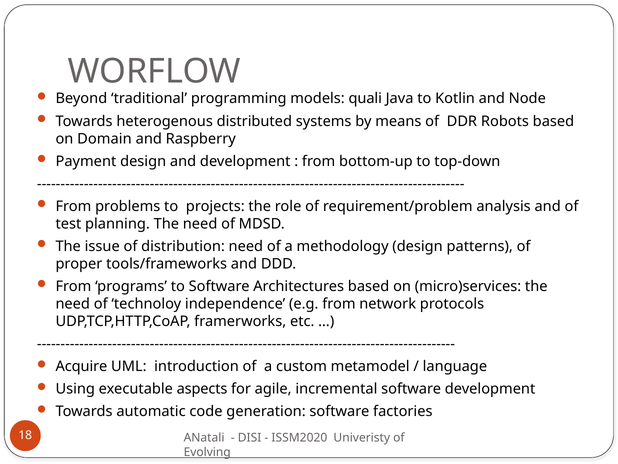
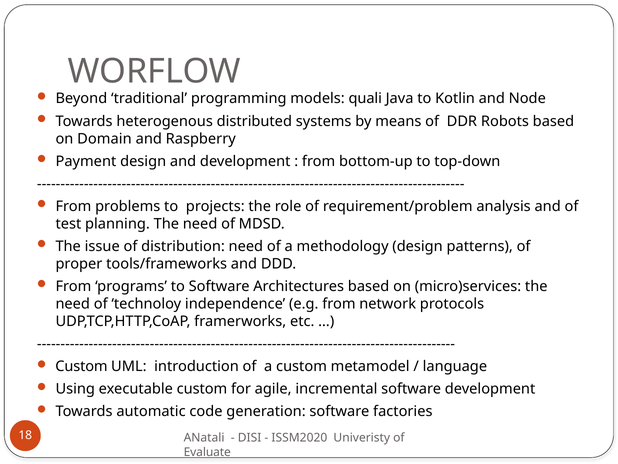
Acquire: Acquire -> Custom (81, 366)
executable aspects: aspects -> custom (202, 389)
Evolving: Evolving -> Evaluate (207, 452)
